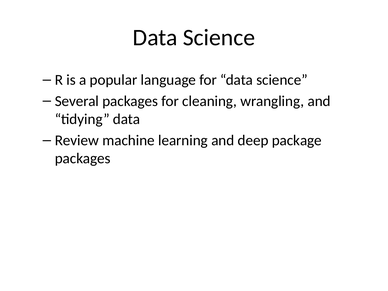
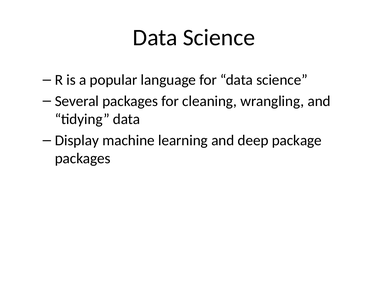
Review: Review -> Display (77, 140)
